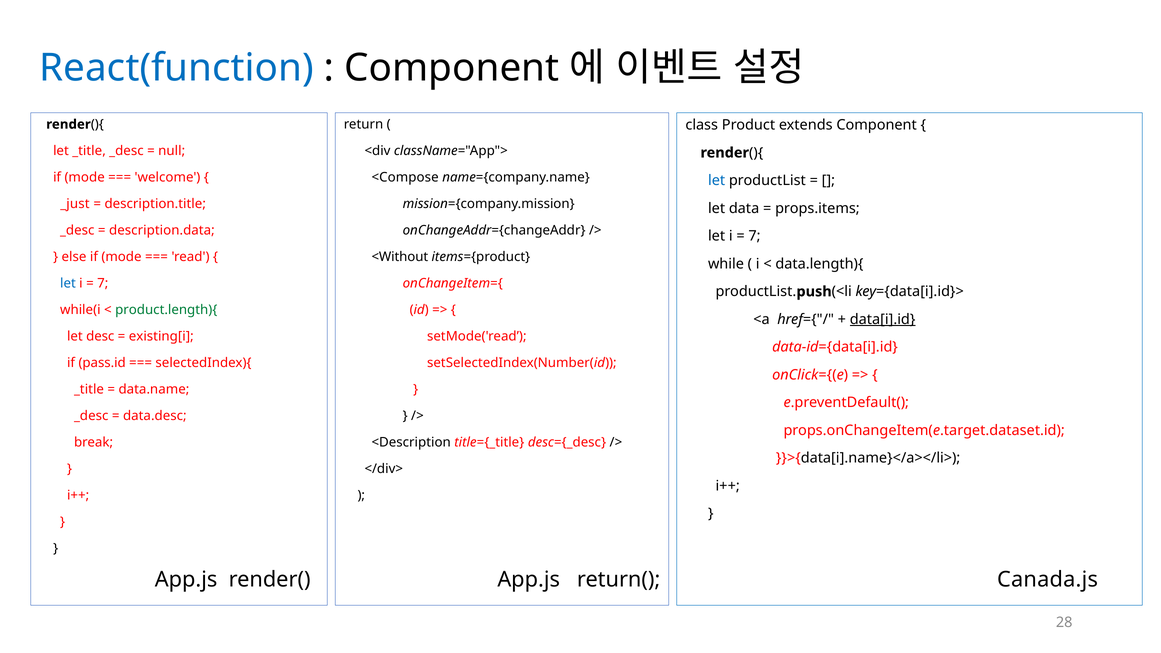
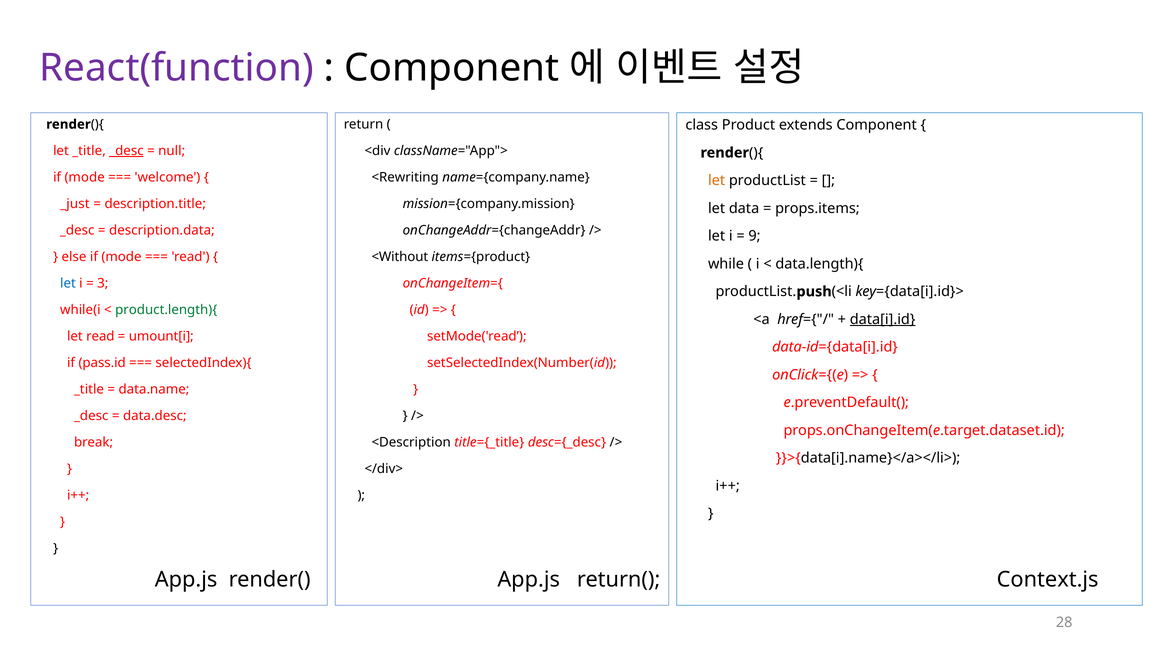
React(function colour: blue -> purple (177, 68)
_desc underline: none -> present (126, 151)
<Compose: <Compose -> <Rewriting (405, 177)
let colour: blue -> orange (717, 181)
7: 7 -> 9 (755, 236)
7: 7 -> 3 (103, 283)
let desc: desc -> read (100, 336)
existing[i: existing[i -> umount[i (161, 336)
Canada.js: Canada.js -> Context.js (1048, 579)
